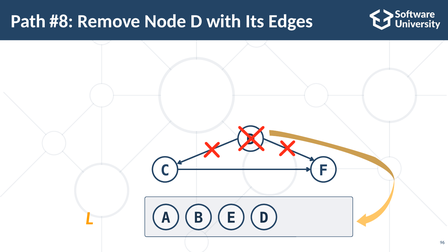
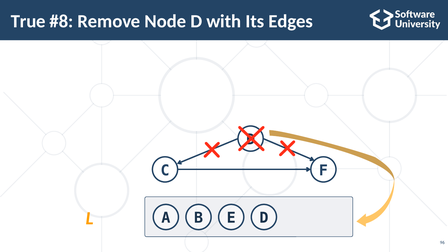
Path: Path -> True (28, 21)
